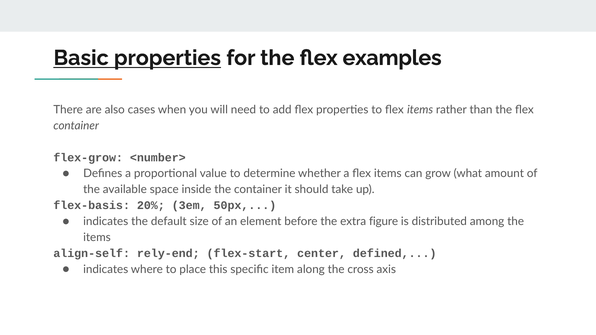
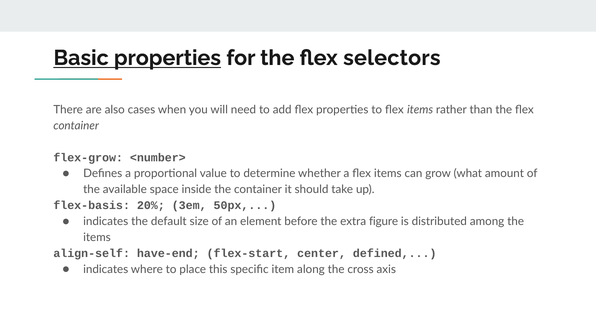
examples: examples -> selectors (392, 58)
rely-end: rely-end -> have-end (168, 254)
